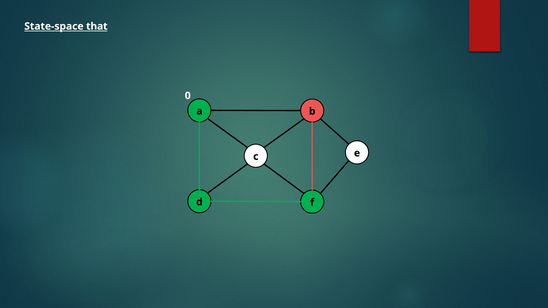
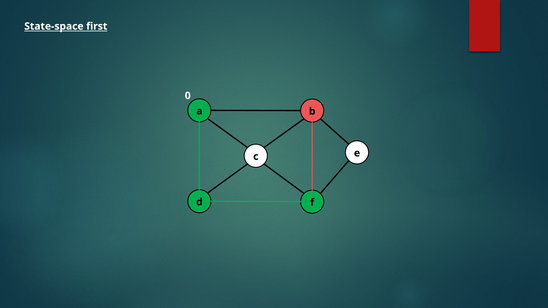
that: that -> first (97, 26)
